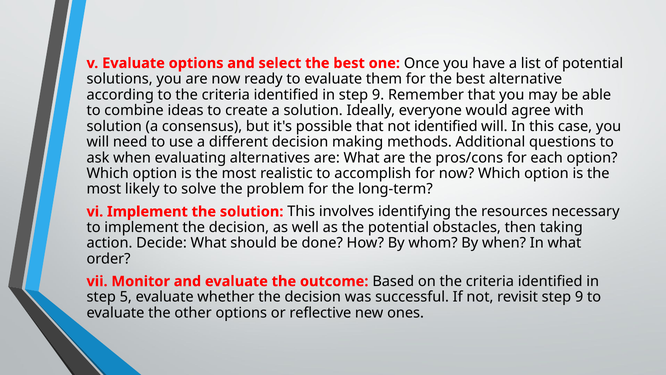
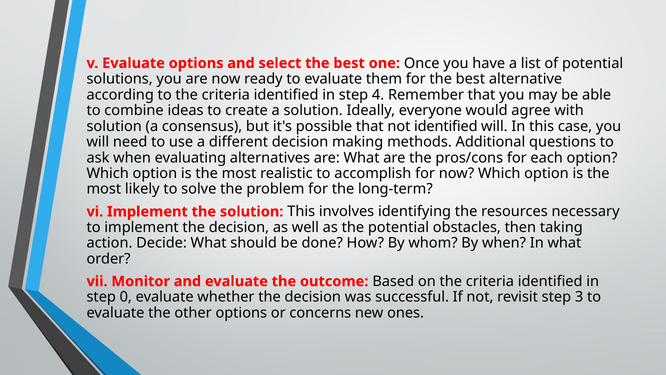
in step 9: 9 -> 4 (378, 95)
5: 5 -> 0 (126, 297)
revisit step 9: 9 -> 3 (579, 297)
reflective: reflective -> concerns (320, 313)
